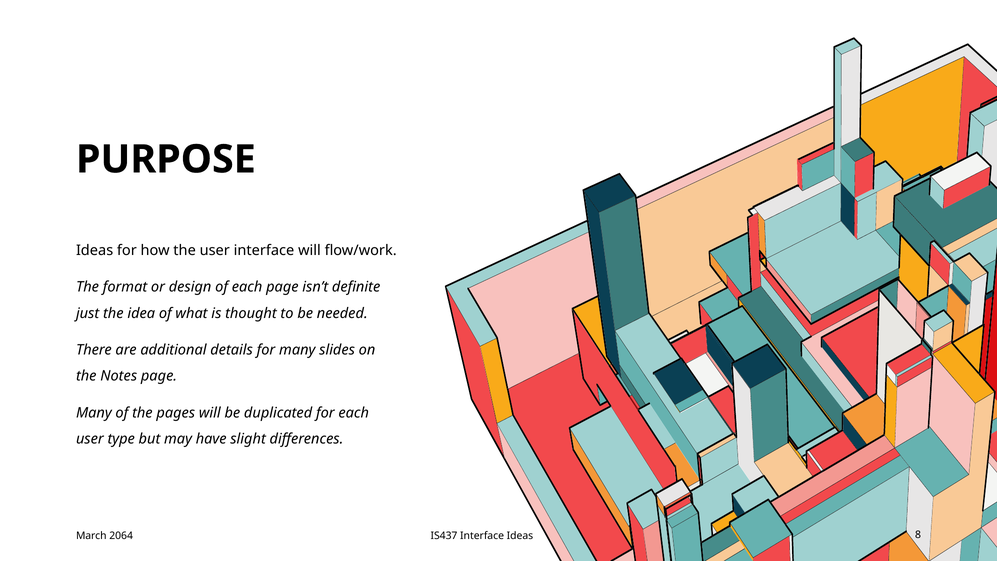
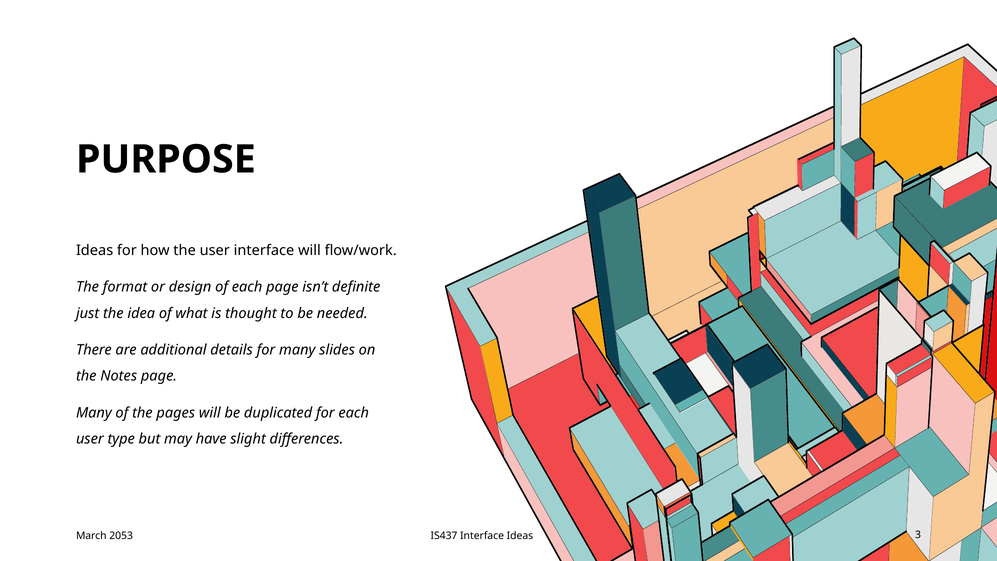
2064: 2064 -> 2053 (121, 535)
8: 8 -> 3 (918, 535)
